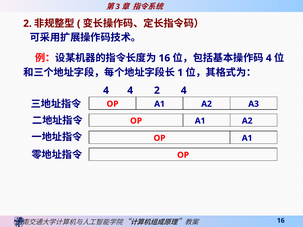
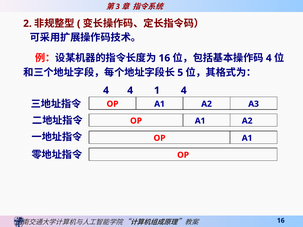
1: 1 -> 5 (180, 73)
4 2: 2 -> 1 (157, 91)
